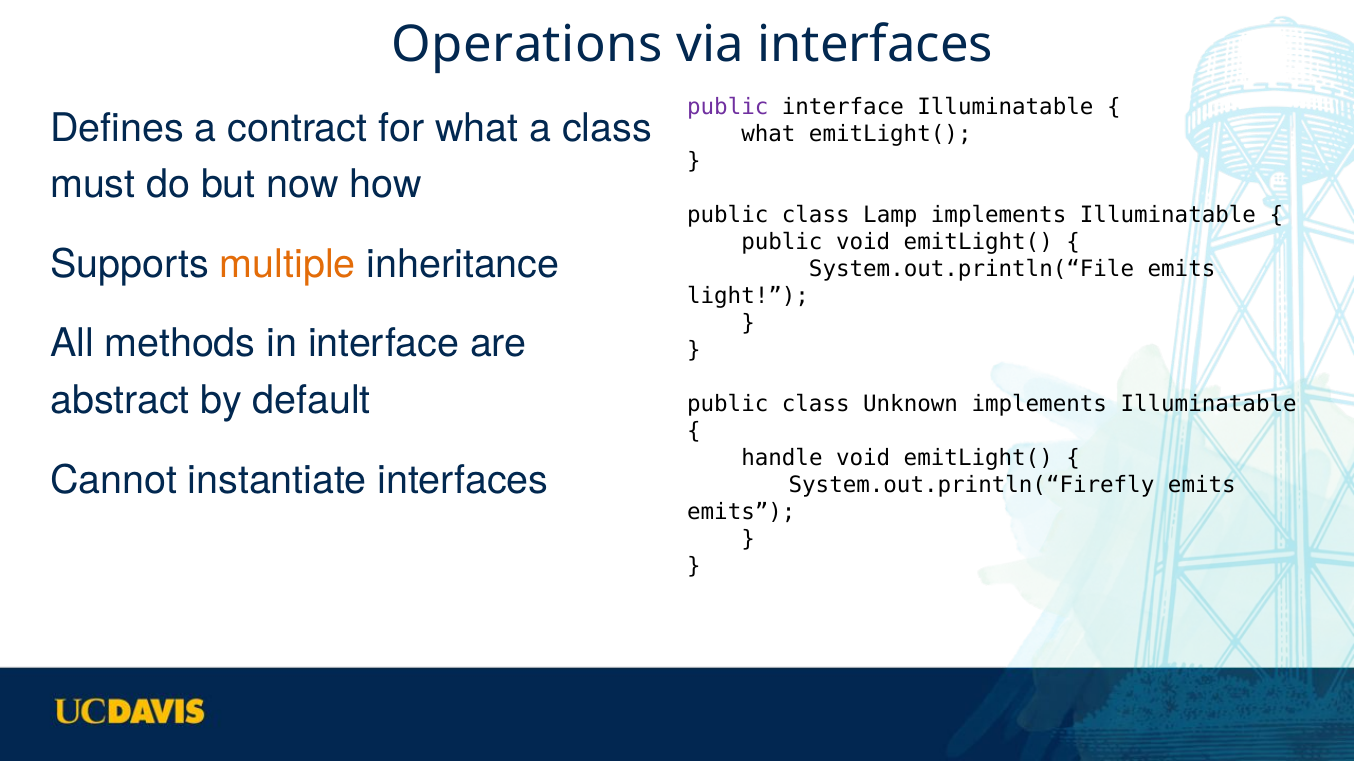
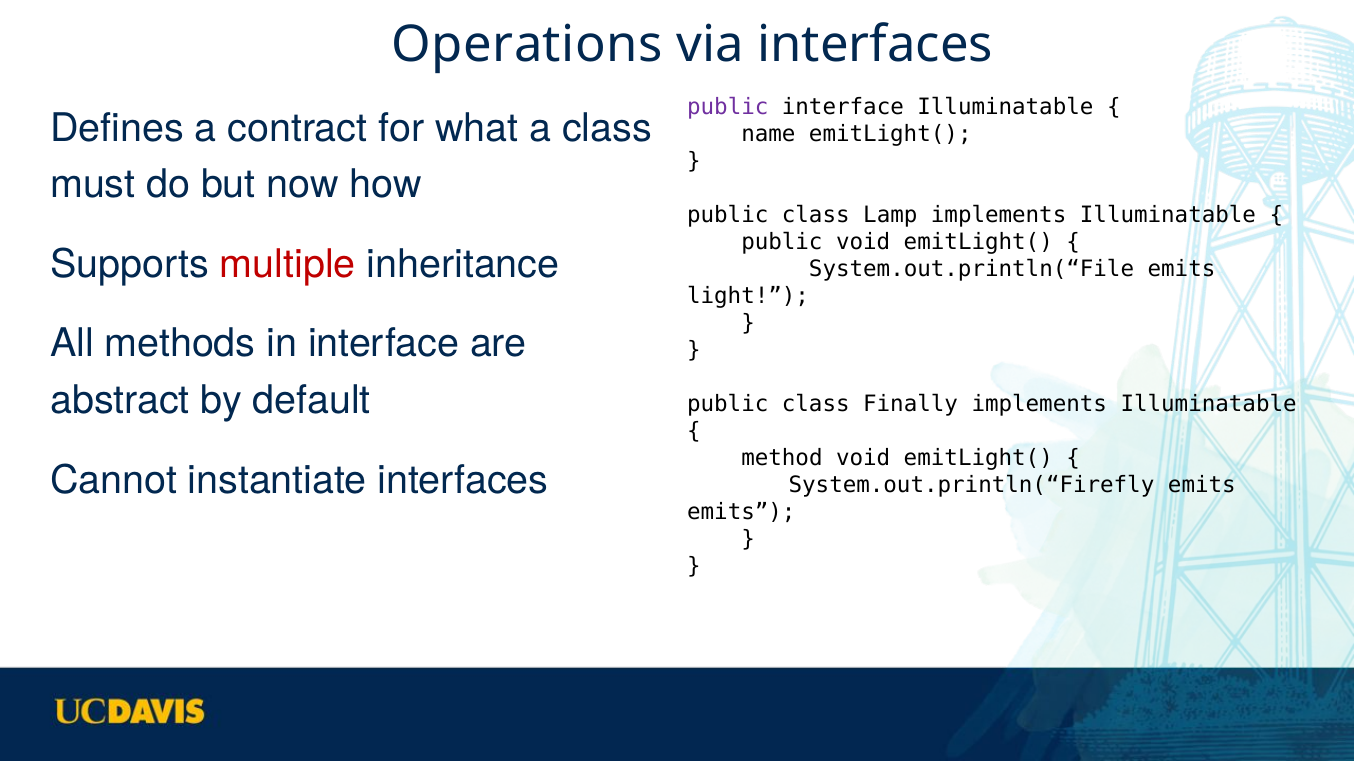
what: what -> name (768, 134)
multiple colour: orange -> red (288, 265)
Unknown: Unknown -> Finally (911, 405)
handle: handle -> method (782, 459)
